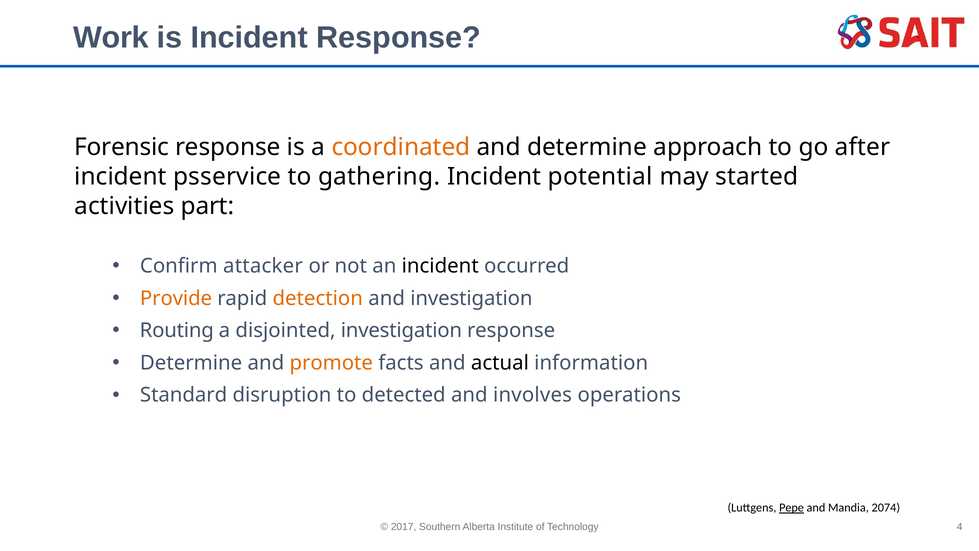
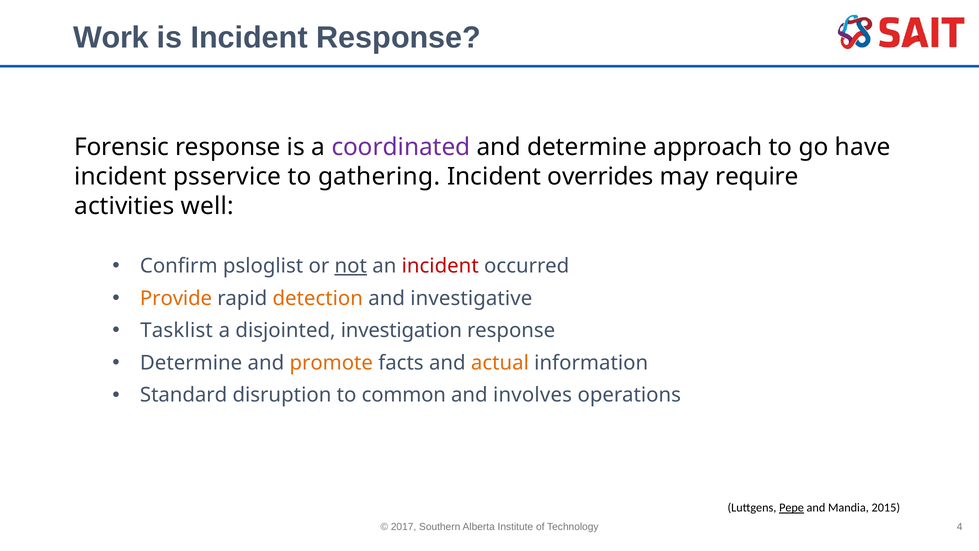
coordinated colour: orange -> purple (401, 147)
after: after -> have (863, 147)
potential: potential -> overrides (601, 176)
started: started -> require (757, 176)
part: part -> well (207, 206)
attacker: attacker -> psloglist (263, 266)
not underline: none -> present (351, 266)
incident colour: black -> red (440, 266)
and investigation: investigation -> investigative (471, 298)
Routing: Routing -> Tasklist (177, 330)
actual colour: black -> orange (500, 363)
detected: detected -> common (404, 395)
2074: 2074 -> 2015 (886, 507)
